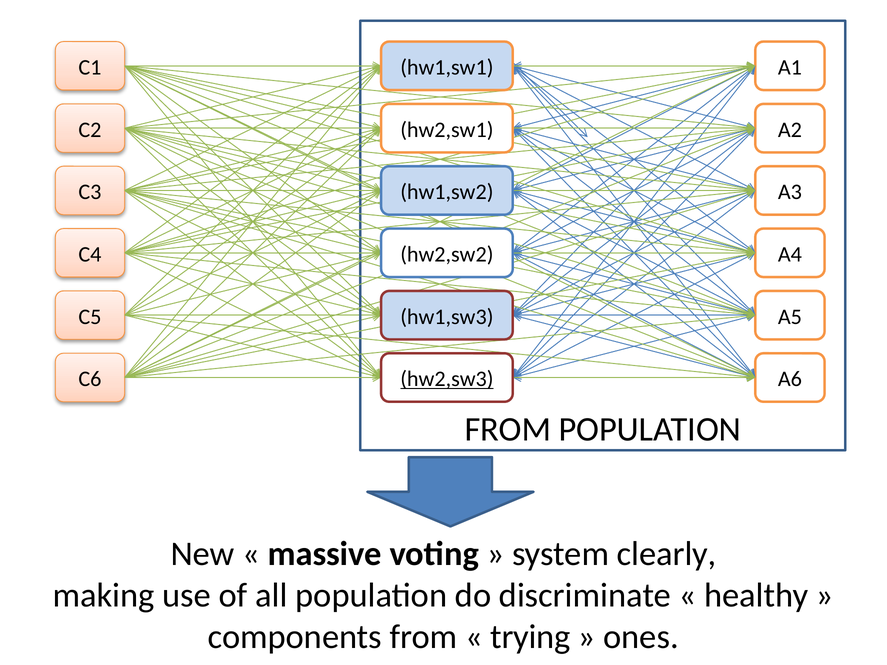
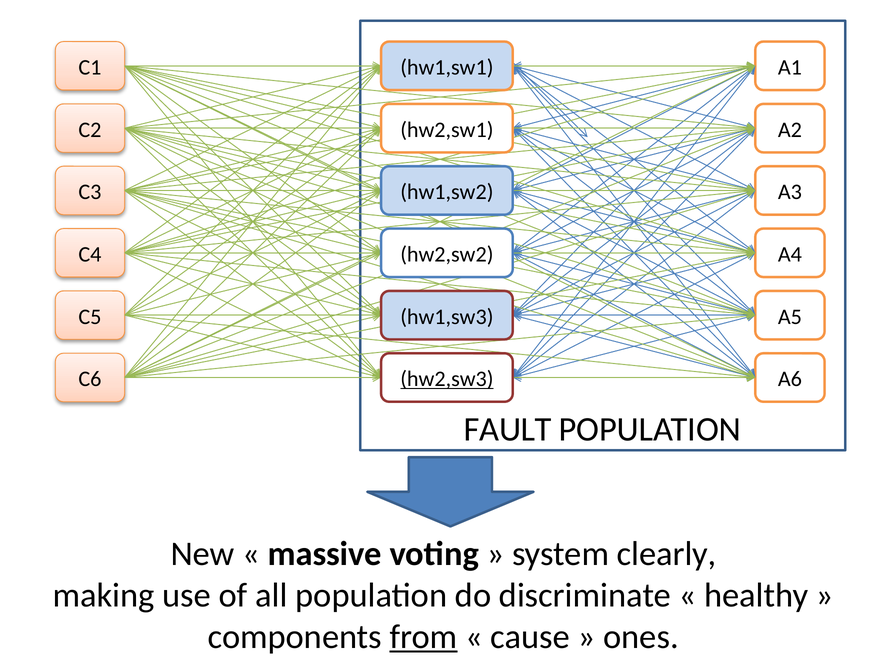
FROM: FROM -> FAULT (508, 429)
from underline: none -> present (424, 637)
trying: trying -> cause (530, 637)
